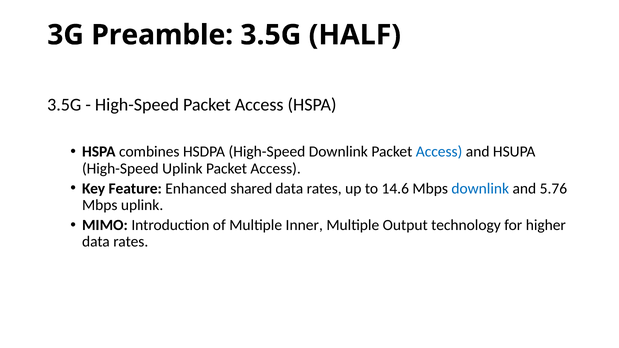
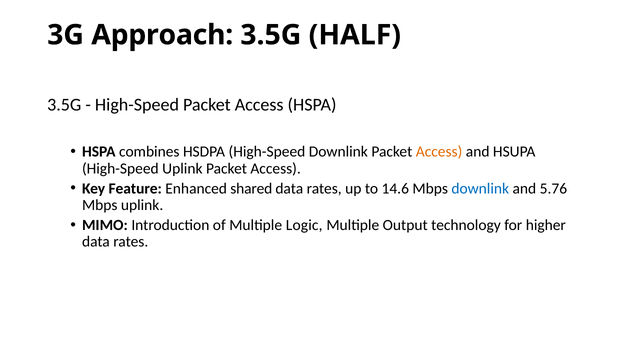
Preamble: Preamble -> Approach (162, 35)
Access colour: blue -> orange (439, 152)
Inner: Inner -> Logic (304, 225)
